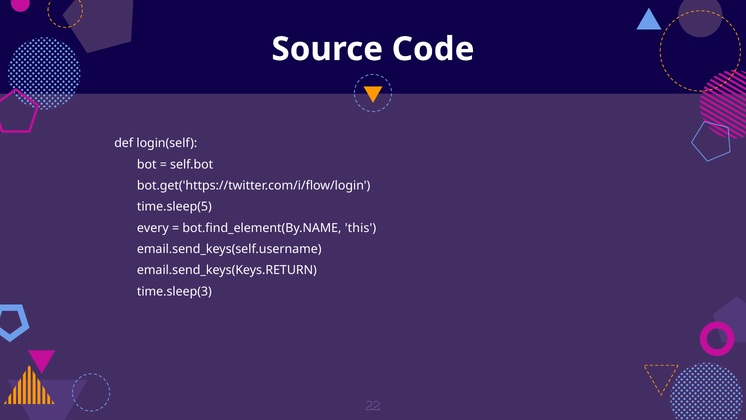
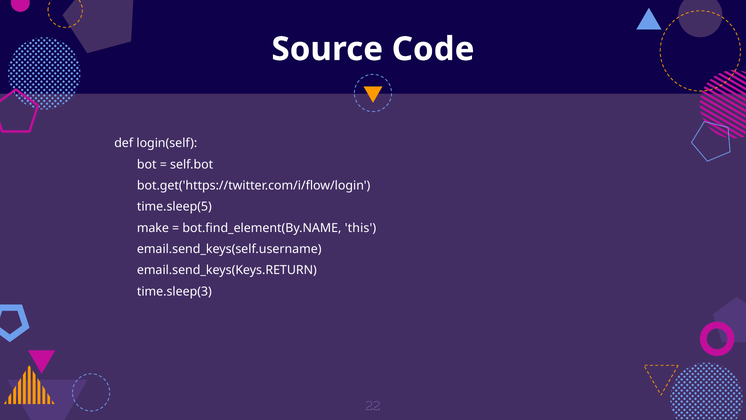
every: every -> make (153, 228)
